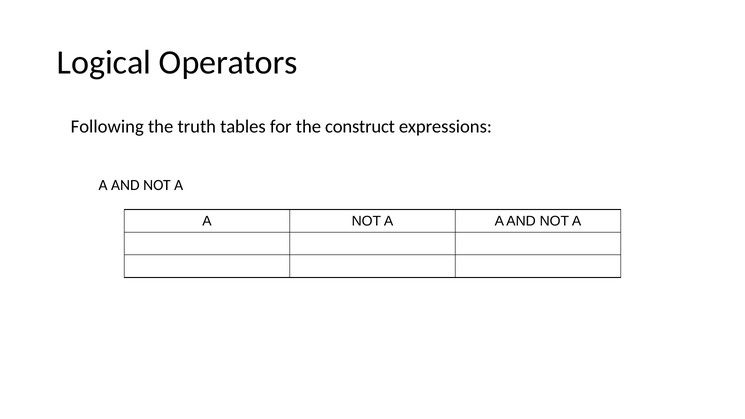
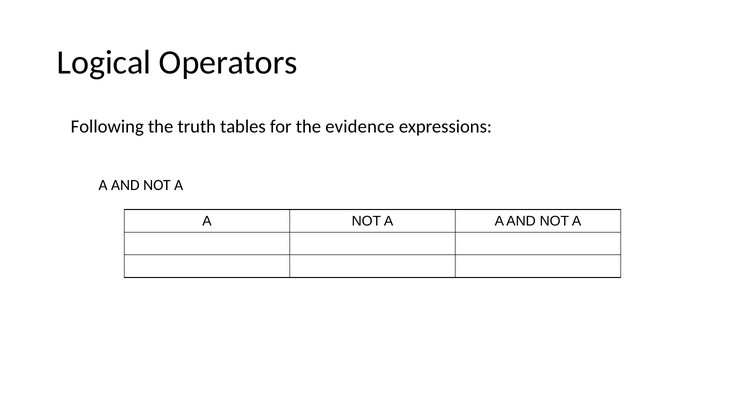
construct: construct -> evidence (360, 127)
